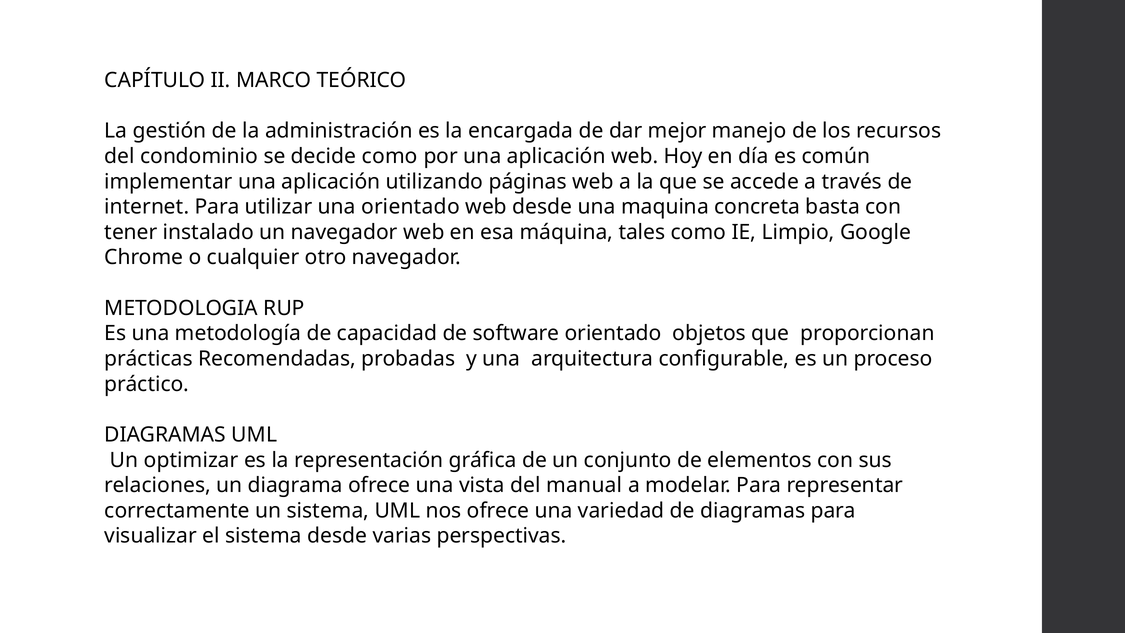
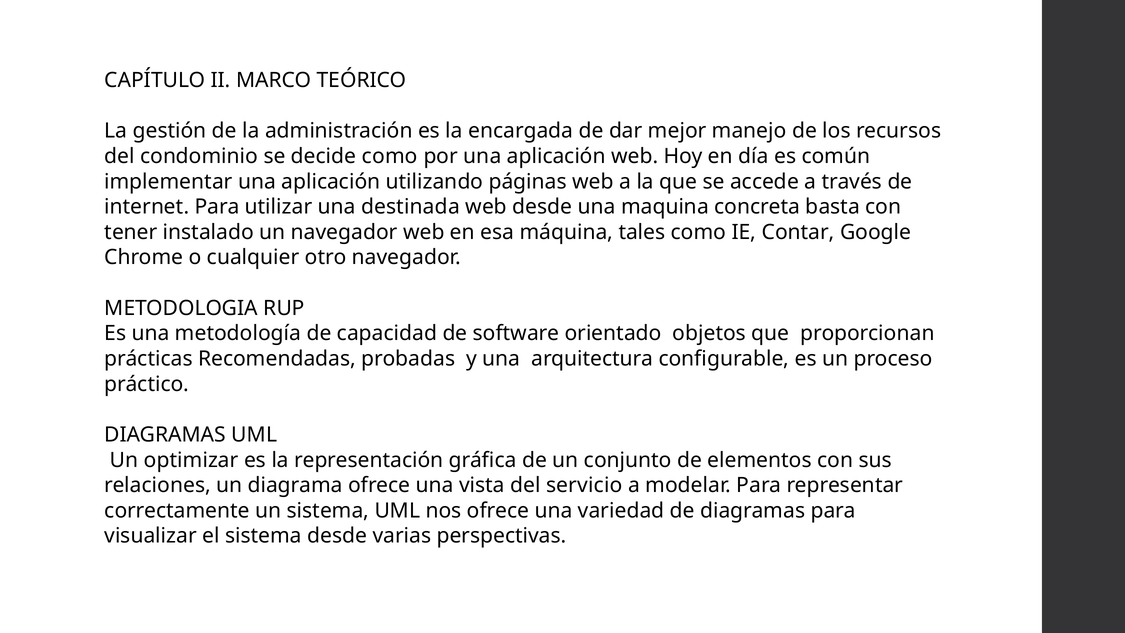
una orientado: orientado -> destinada (410, 207)
Limpio: Limpio -> Contar (798, 232)
manual: manual -> servicio (584, 485)
